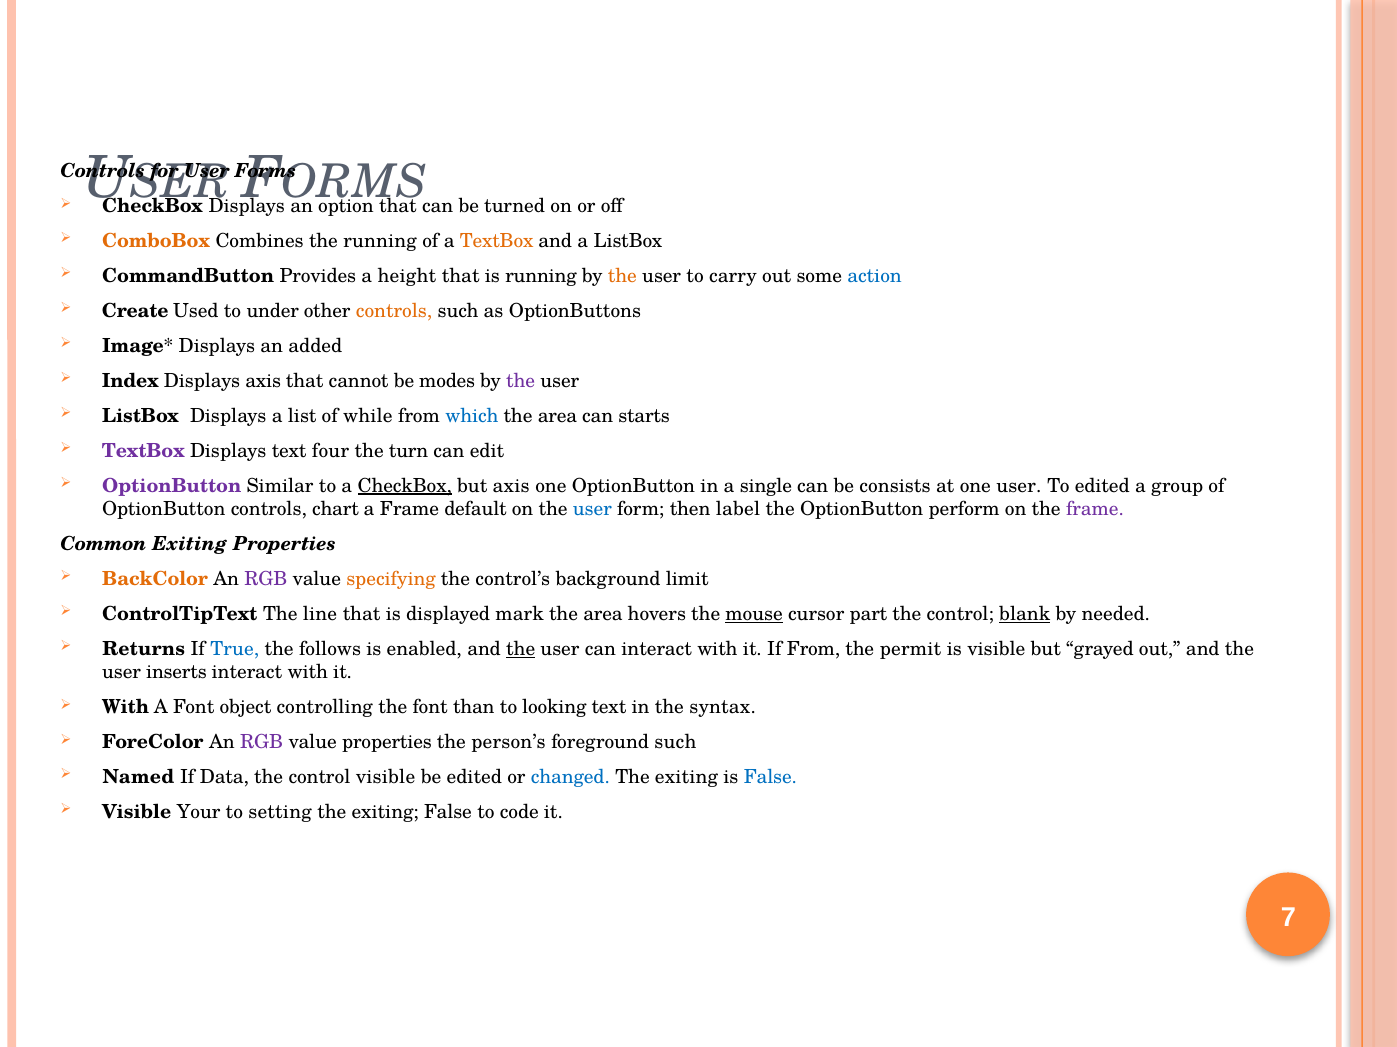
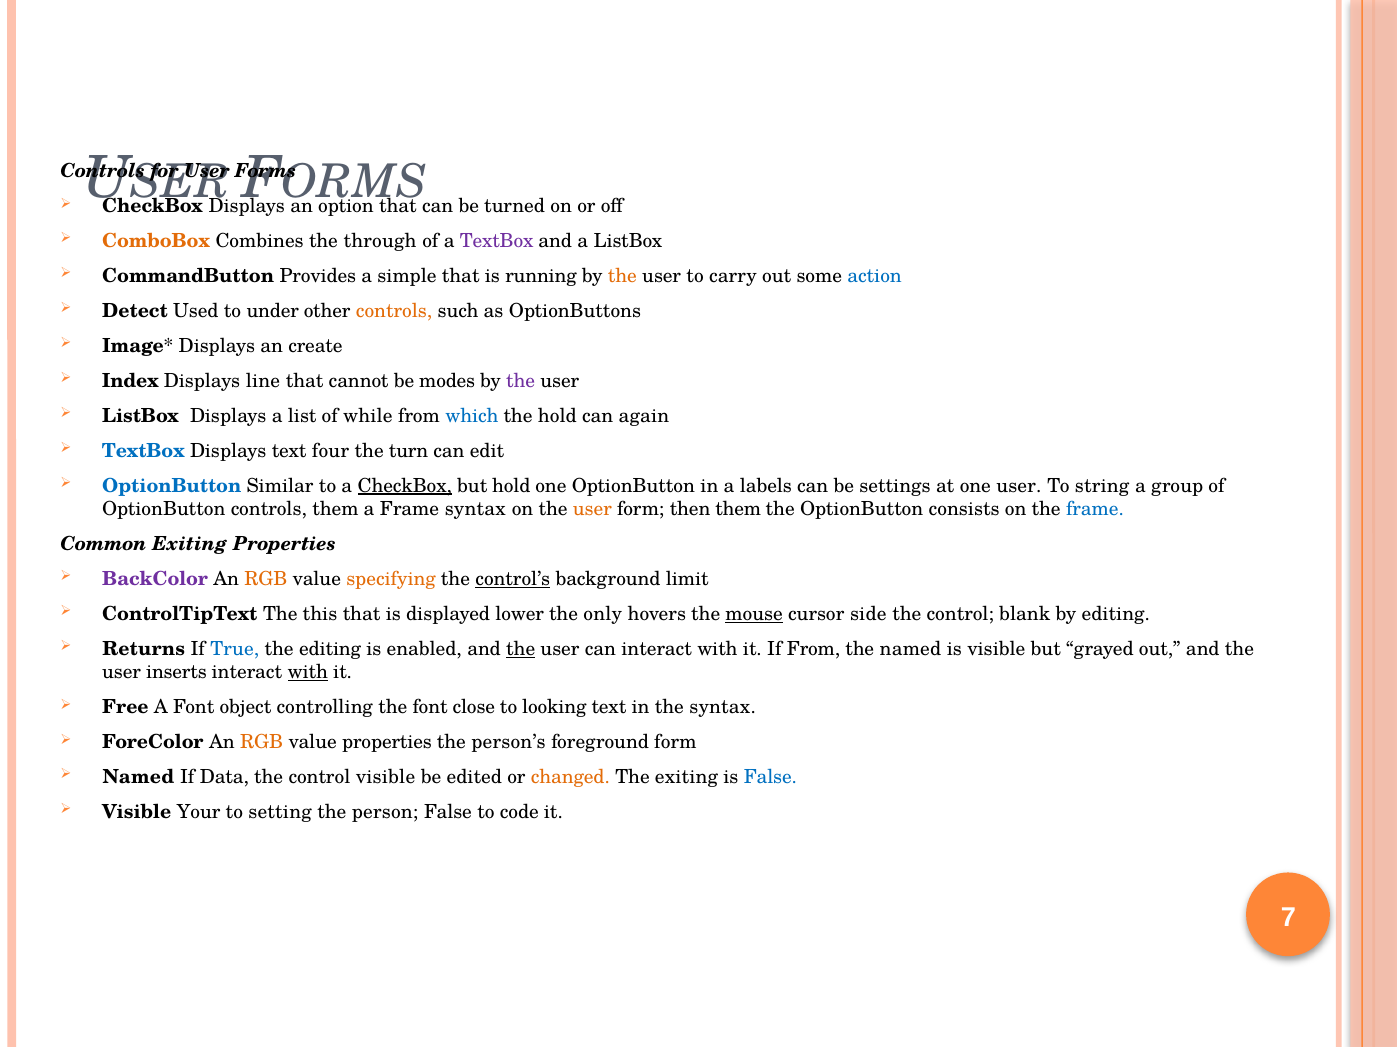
the running: running -> through (380, 241)
TextBox colour: orange -> purple (497, 241)
height: height -> simple (407, 276)
Create: Create -> Detect (135, 311)
added: added -> create (315, 346)
Displays axis: axis -> line (263, 381)
area: area -> hold (557, 416)
starts: starts -> again (644, 416)
TextBox colour: purple -> blue (143, 451)
OptionButton colour: purple -> blue (172, 486)
but axis: axis -> hold (511, 486)
single: single -> labels (766, 486)
consists: consists -> settings (895, 486)
To edited: edited -> string (1102, 486)
controls chart: chart -> them (335, 509)
Frame default: default -> syntax (475, 509)
user colour: blue -> orange (592, 509)
then label: label -> them (738, 509)
perform: perform -> consists (964, 509)
frame colour: purple -> blue (1095, 509)
BackColor colour: orange -> purple (155, 579)
RGB colour: purple -> orange (266, 579)
control’s underline: none -> present (513, 579)
line: line -> this (320, 614)
mark: mark -> lower (520, 614)
area: area -> only (603, 614)
part: part -> side (868, 614)
blank underline: present -> none (1025, 614)
by needed: needed -> editing (1116, 614)
the follows: follows -> editing (330, 649)
the permit: permit -> named (911, 649)
with underline: none -> present (308, 673)
With: With -> Free (125, 708)
than: than -> close (474, 708)
RGB colour: purple -> orange (262, 743)
foreground such: such -> form (675, 743)
changed colour: blue -> orange (570, 778)
exiting: exiting -> person (385, 813)
